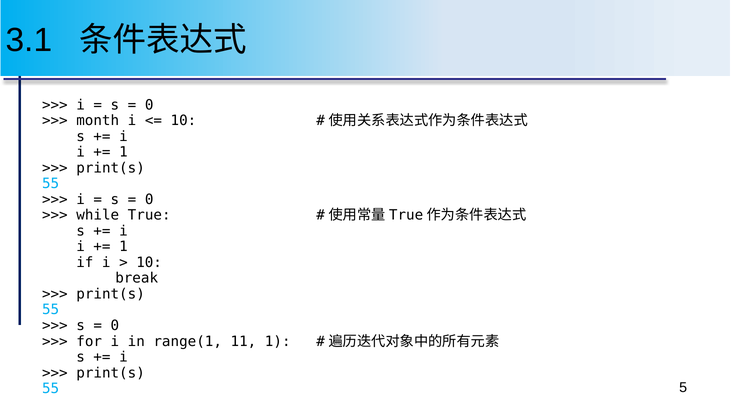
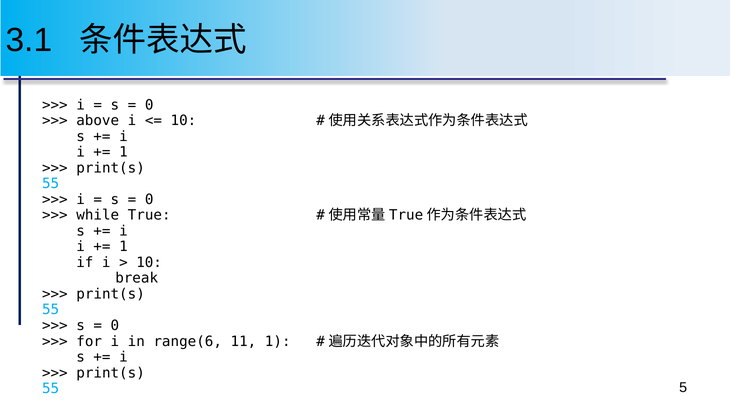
month: month -> above (98, 121)
range(1: range(1 -> range(6 (188, 341)
